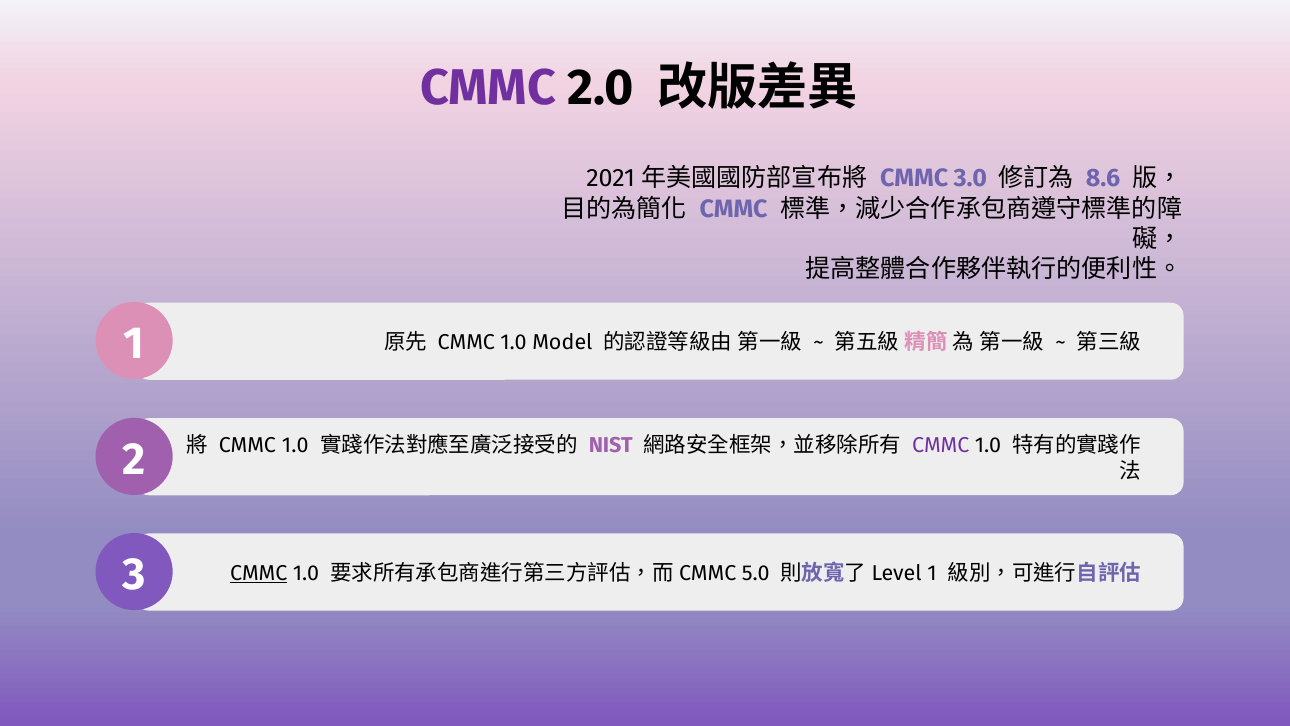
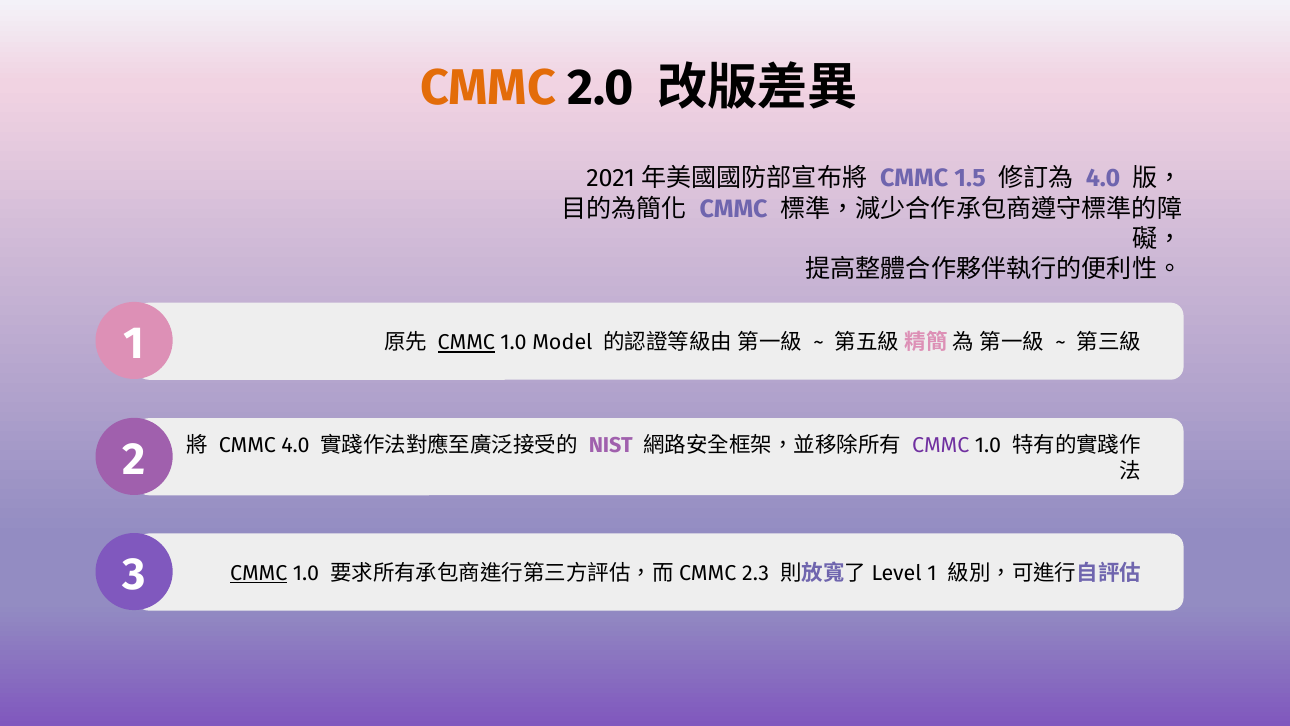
CMMC colour: purple -> orange (488, 88)
3.0: 3.0 -> 1.5 (970, 179)
8.6: 8.6 -> 4.0 (1103, 179)
CMMC underline: none -> present (466, 342)
1.0: 1.0 -> 4.0 (295, 445)
5.0: 5.0 -> 2.3 (756, 573)
